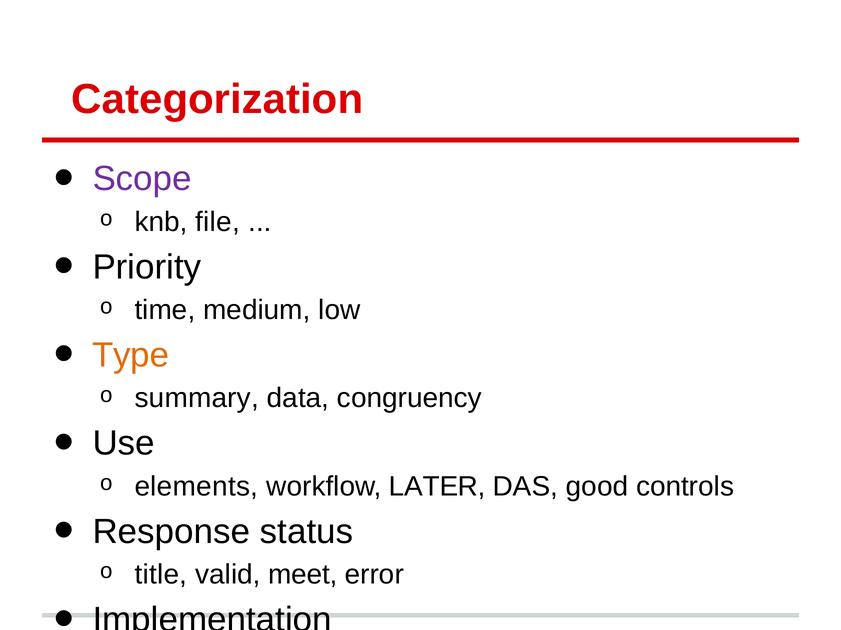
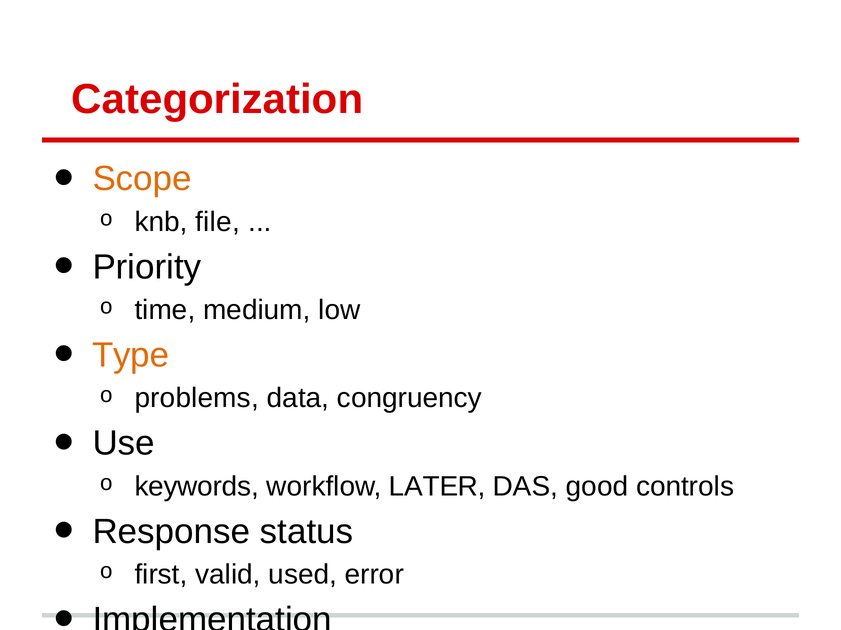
Scope colour: purple -> orange (142, 179)
summary: summary -> problems (197, 399)
elements: elements -> keywords (197, 487)
title: title -> first (161, 575)
meet: meet -> used (303, 575)
